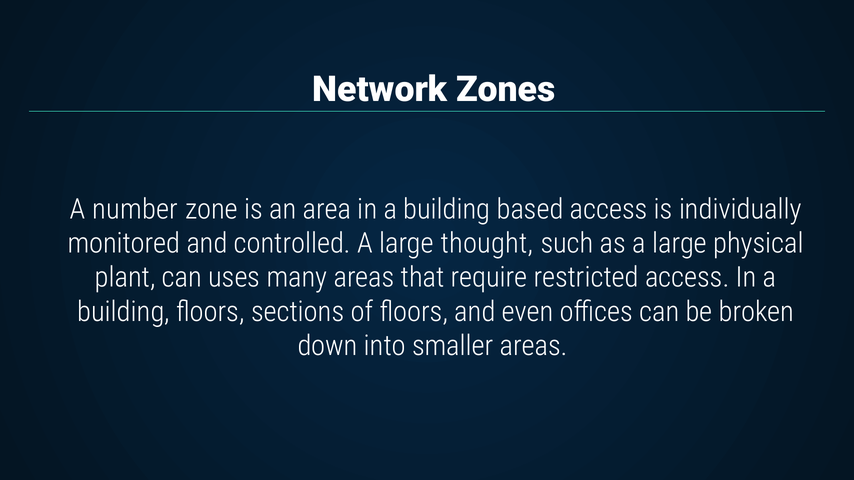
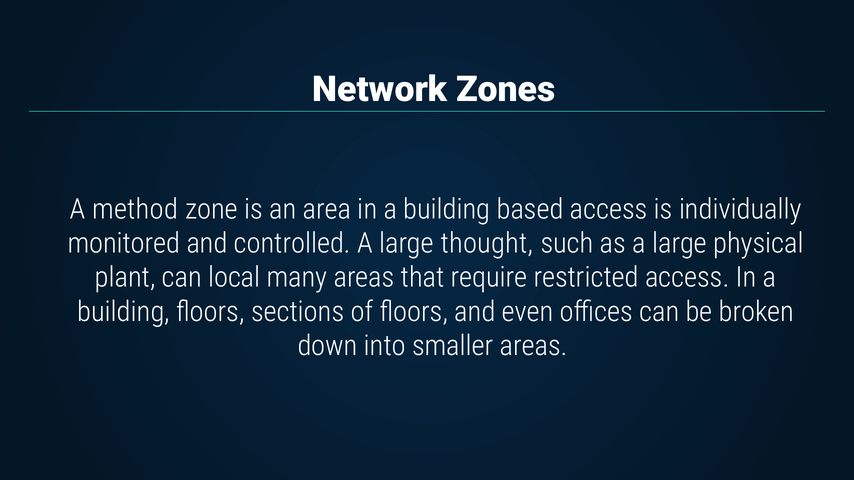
number: number -> method (135, 209)
uses: uses -> local (234, 278)
